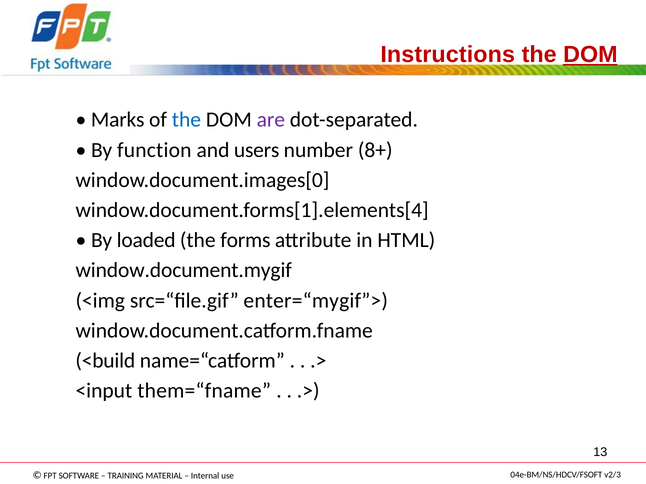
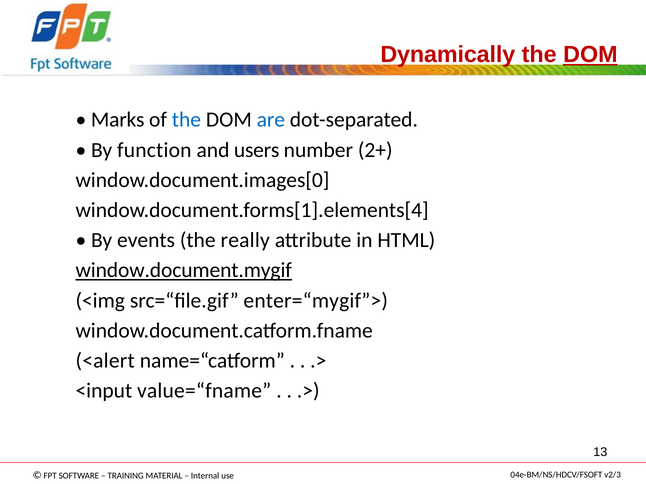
Instructions: Instructions -> Dynamically (448, 55)
are colour: purple -> blue (271, 120)
8+: 8+ -> 2+ (375, 150)
loaded: loaded -> events (146, 241)
forms: forms -> really (245, 241)
window.document.mygif underline: none -> present (184, 271)
<build: <build -> <alert (105, 361)
them=“fname: them=“fname -> value=“fname (204, 391)
